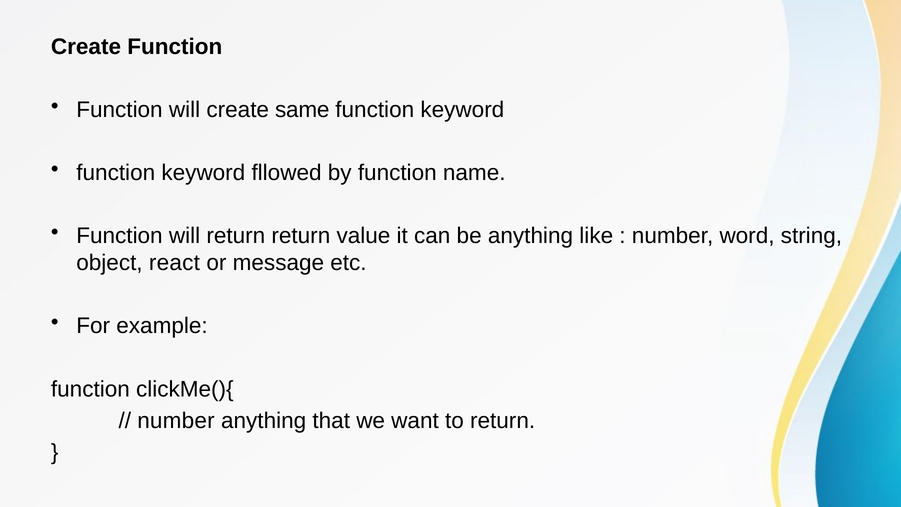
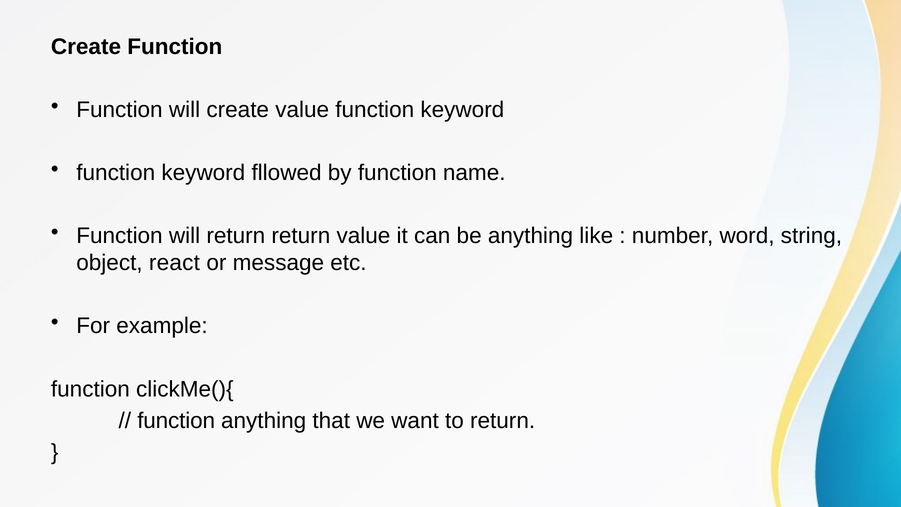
create same: same -> value (302, 110)
number: number -> function (176, 420)
